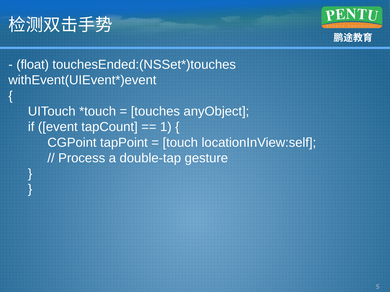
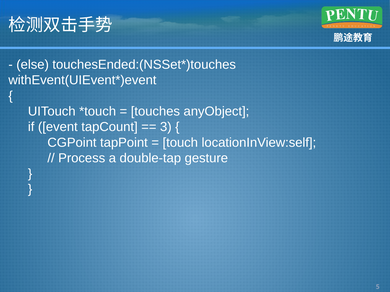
float: float -> else (33, 65)
1: 1 -> 3 (166, 127)
